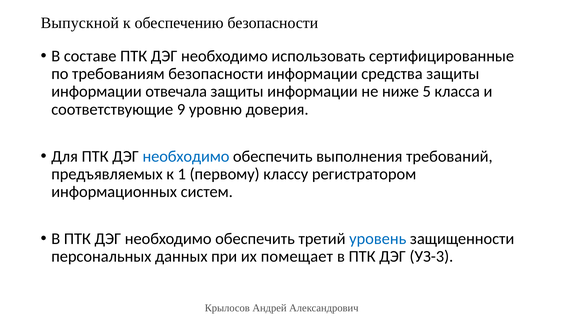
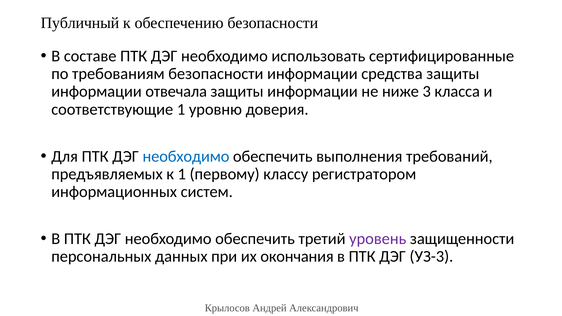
Выпускной: Выпускной -> Публичный (80, 23)
5: 5 -> 3 (427, 92)
соответствующие 9: 9 -> 1 (181, 109)
уровень colour: blue -> purple (378, 239)
помещает: помещает -> окончания (297, 257)
